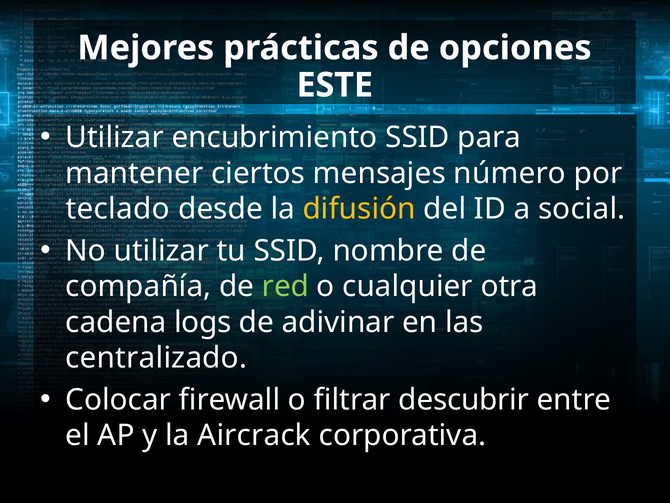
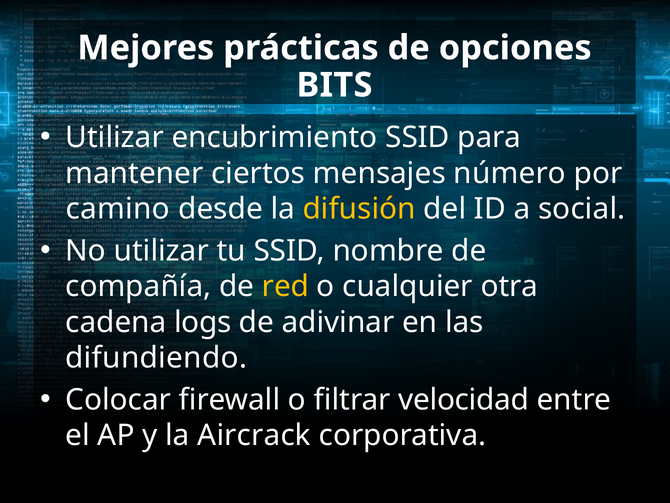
ESTE: ESTE -> BITS (334, 85)
teclado: teclado -> camino (118, 209)
red colour: light green -> yellow (285, 286)
centralizado: centralizado -> difundiendo (156, 358)
descubrir: descubrir -> velocidad (464, 399)
